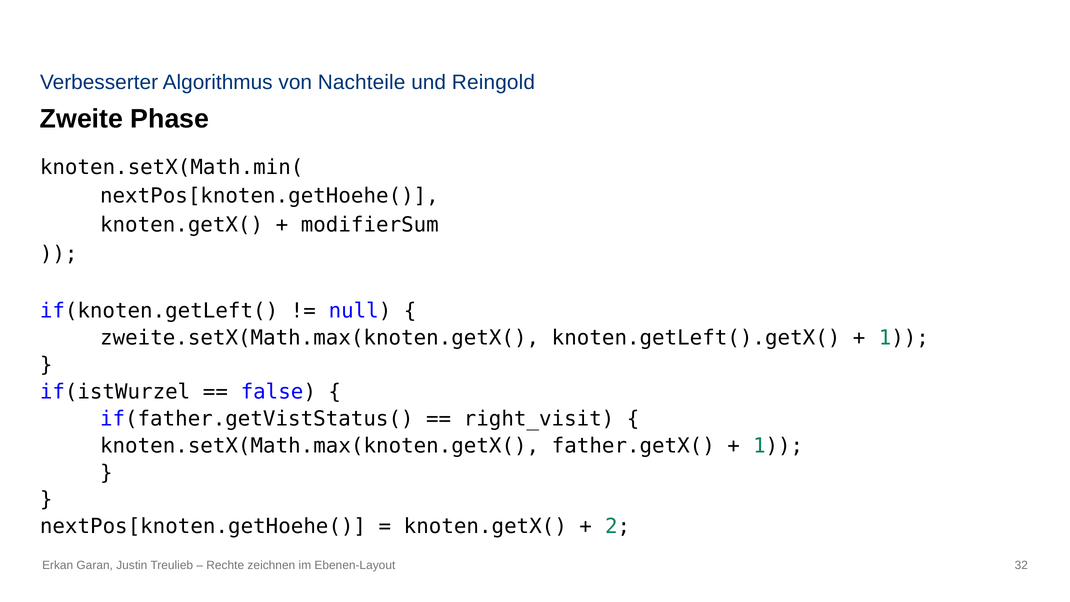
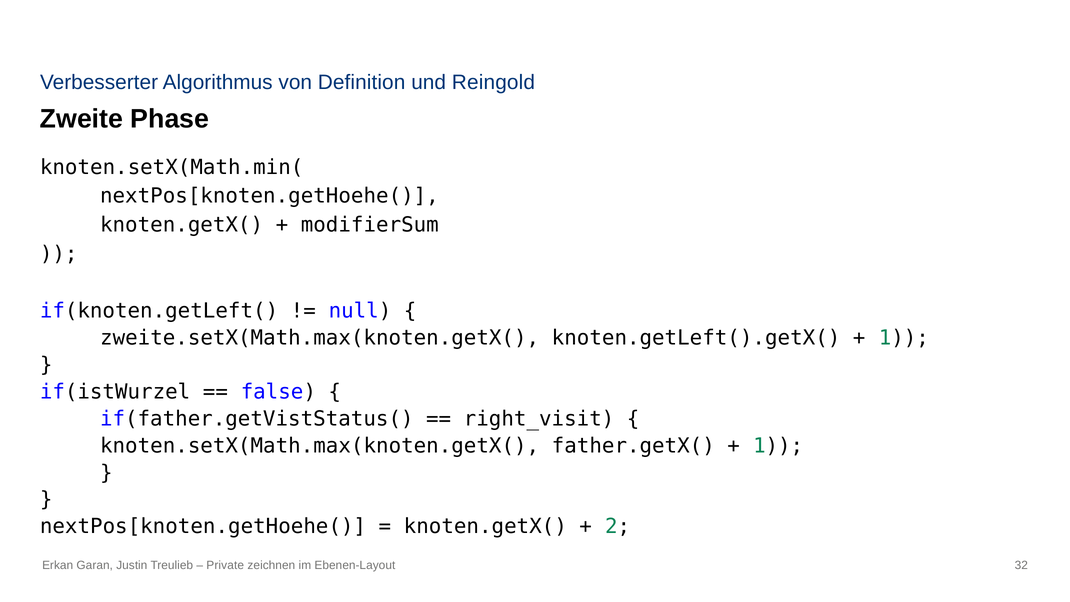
Nachteile: Nachteile -> Definition (362, 82)
Rechte: Rechte -> Private (225, 565)
